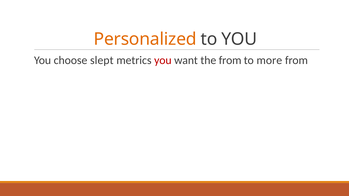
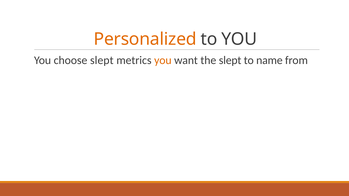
you colour: red -> orange (163, 60)
the from: from -> slept (230, 60)
more: more -> name (269, 60)
